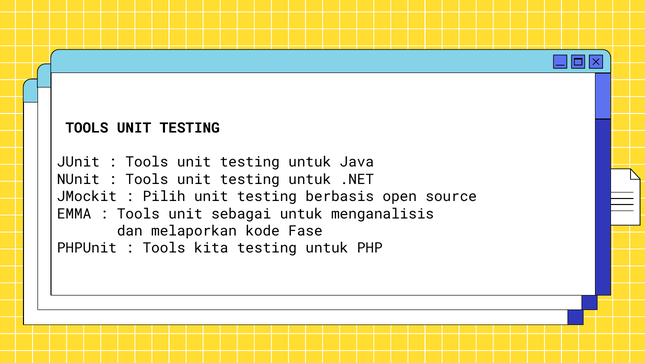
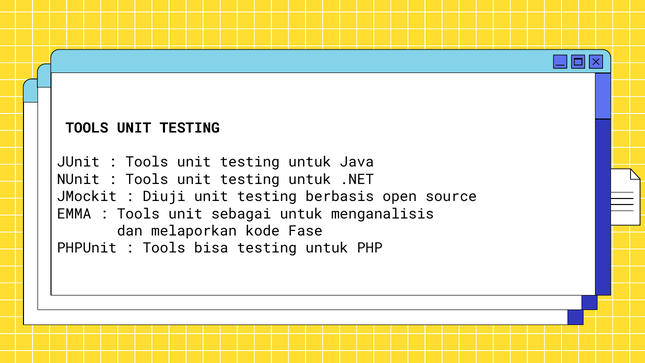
Pilih: Pilih -> Diuji (164, 197)
kita: kita -> bisa (211, 248)
